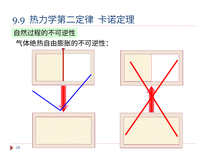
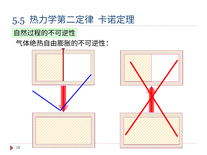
9.9: 9.9 -> 5.5 (19, 20)
